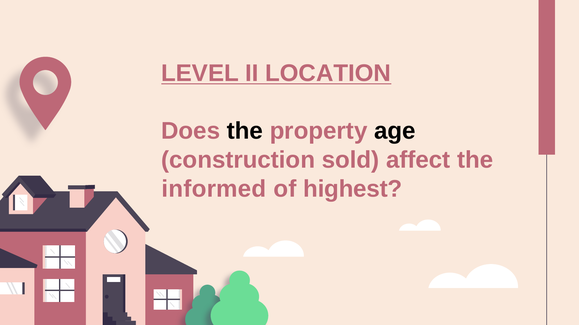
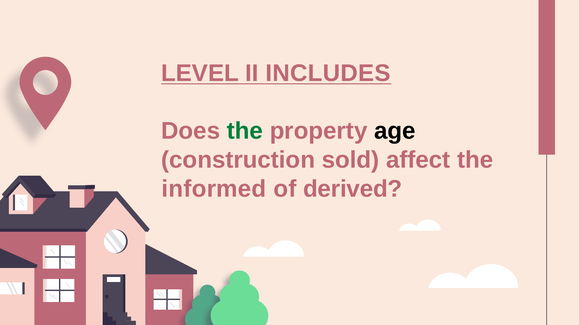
LOCATION: LOCATION -> INCLUDES (328, 73)
the colour: black -> green (245, 131)
highest: highest -> derived (353, 189)
